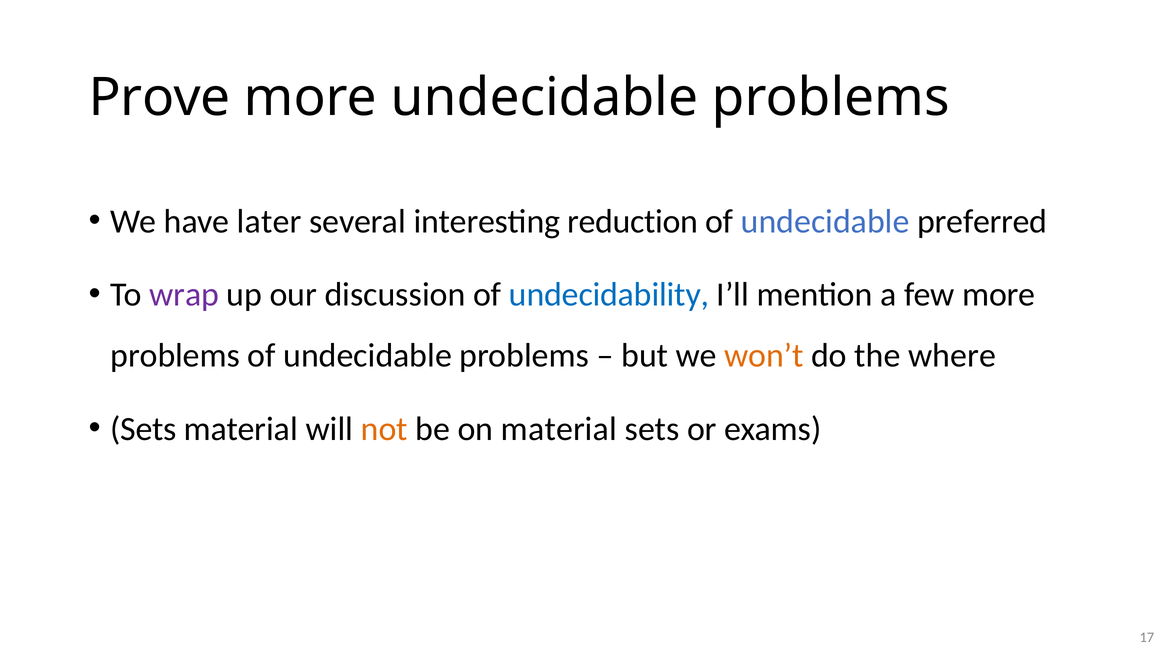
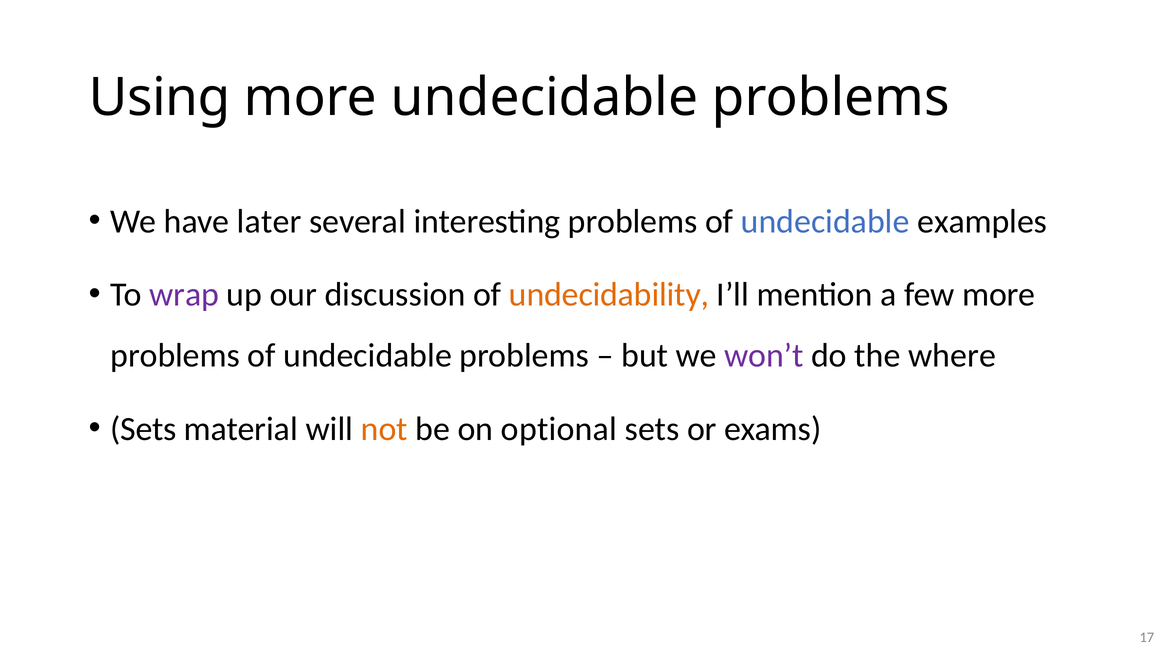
Prove: Prove -> Using (160, 98)
interesting reduction: reduction -> problems (633, 222)
preferred: preferred -> examples (982, 222)
undecidability colour: blue -> orange (609, 295)
won’t colour: orange -> purple (764, 356)
on material: material -> optional (559, 429)
